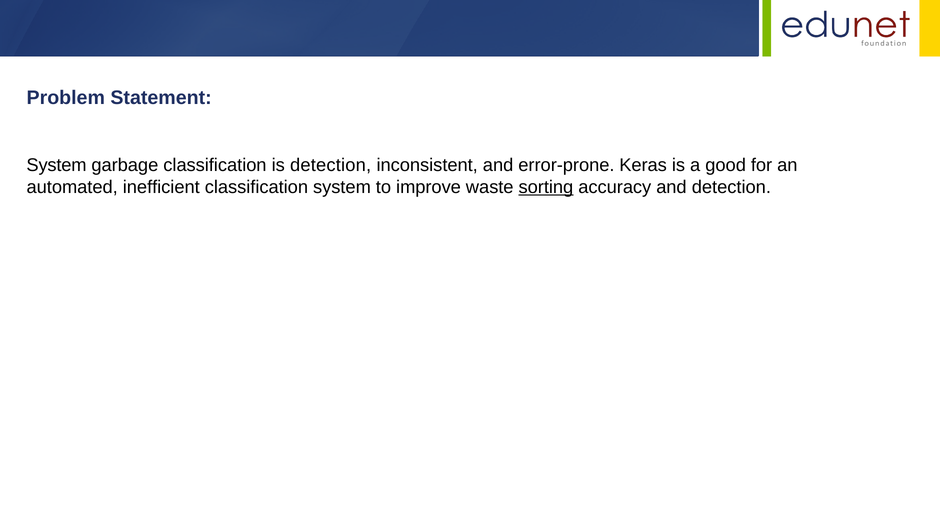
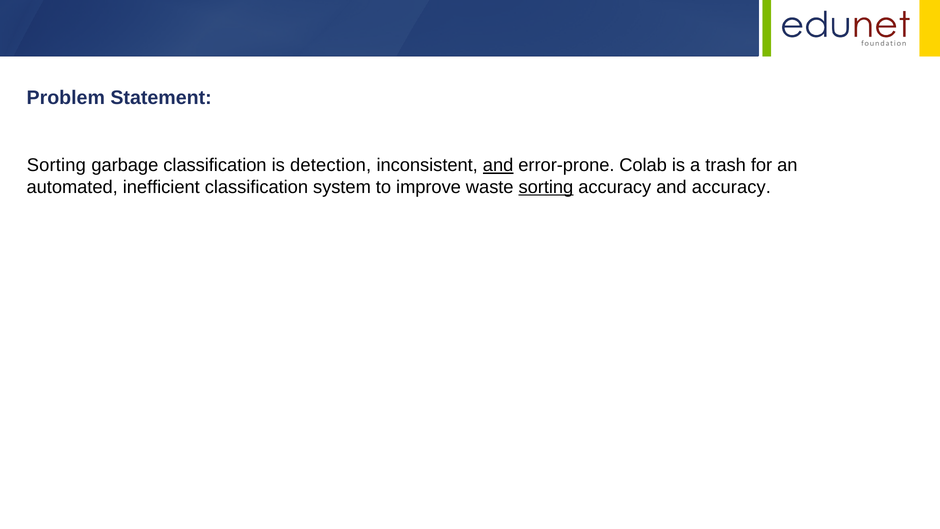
System: System -> Sorting (56, 165)
and underline: none -> present (498, 165)
Keras: Keras -> Colab (643, 165)
good: good -> trash (726, 165)
and detection: detection -> accuracy (731, 187)
